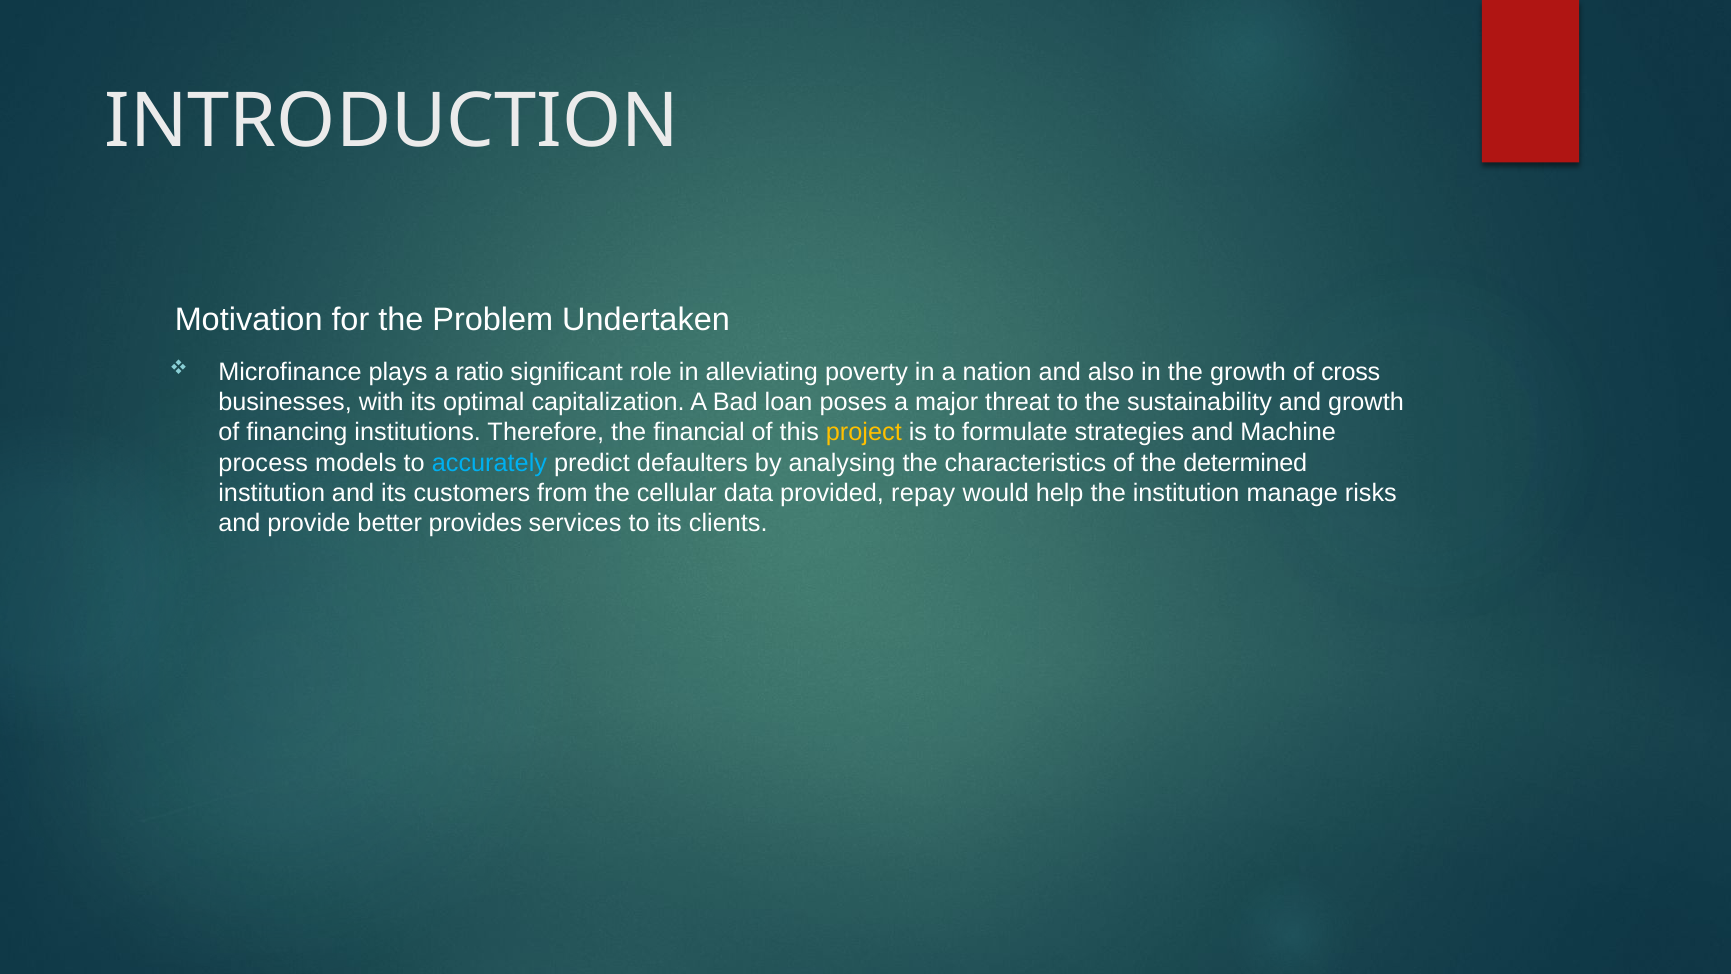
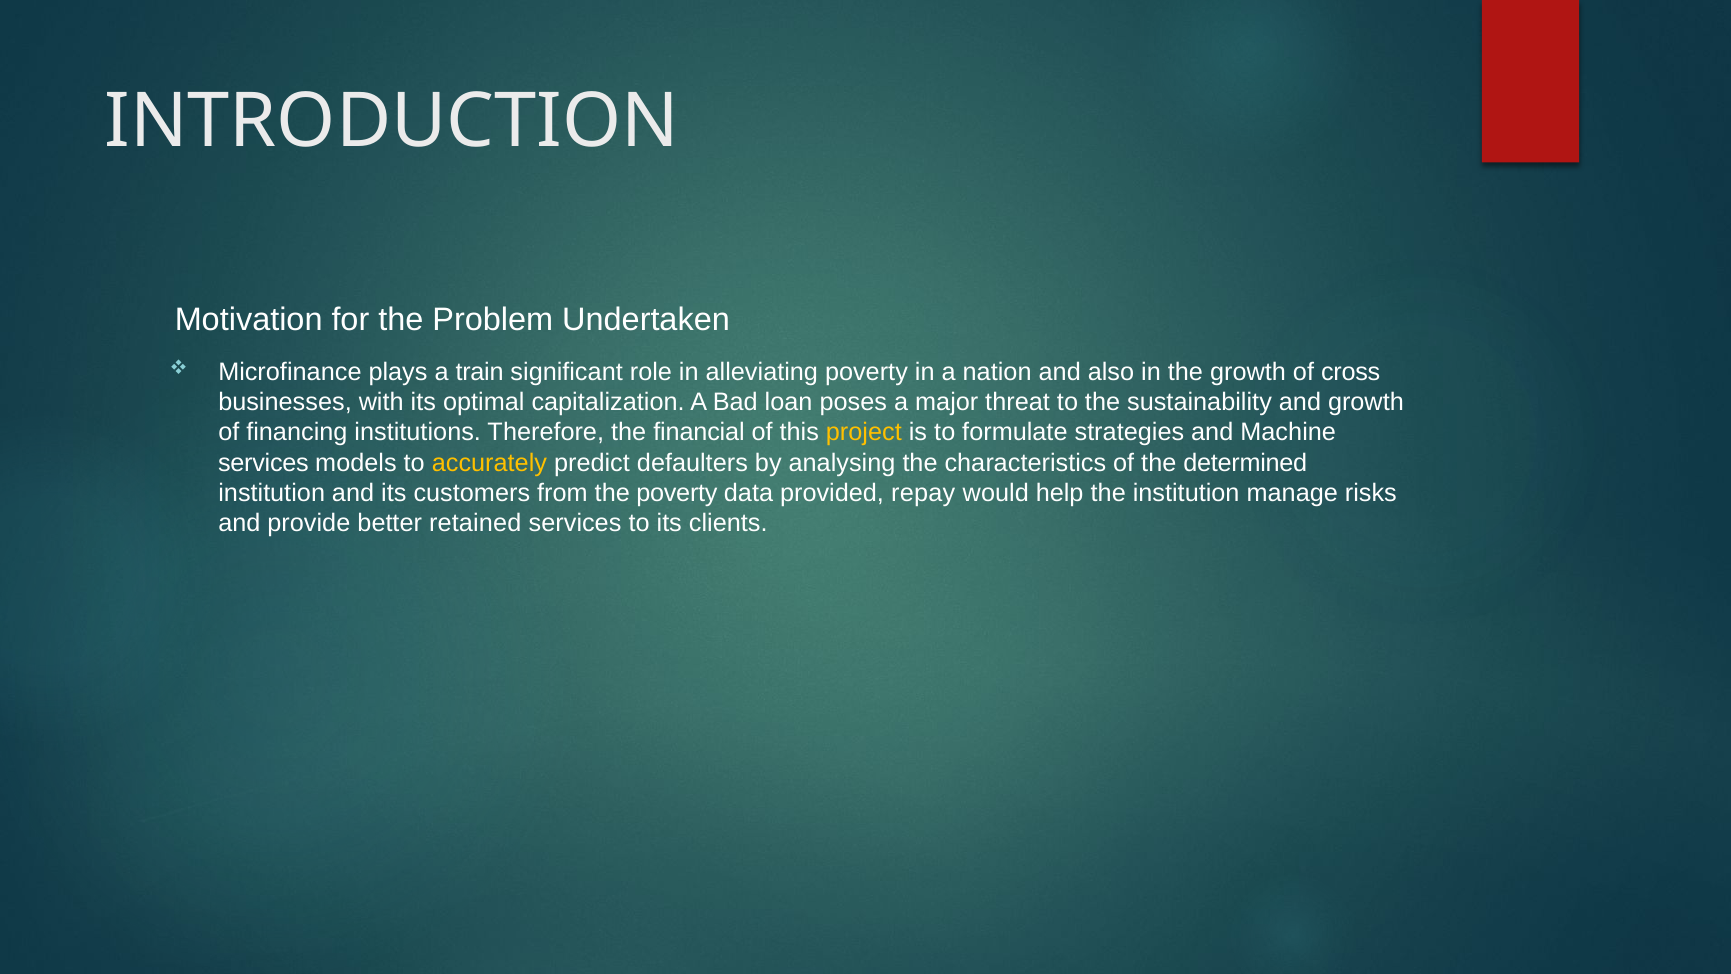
ratio: ratio -> train (480, 372)
process: process -> services (263, 463)
accurately colour: light blue -> yellow (489, 463)
the cellular: cellular -> poverty (677, 493)
provides: provides -> retained (475, 523)
